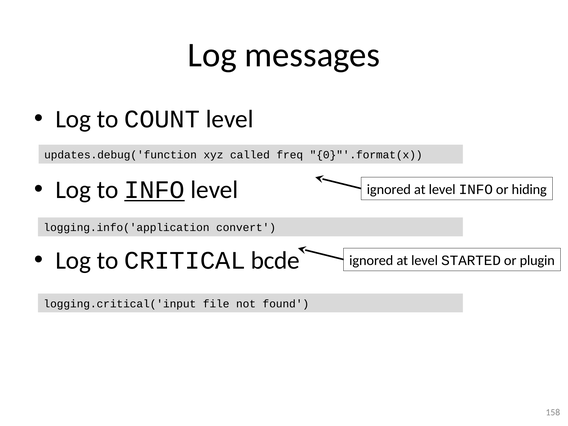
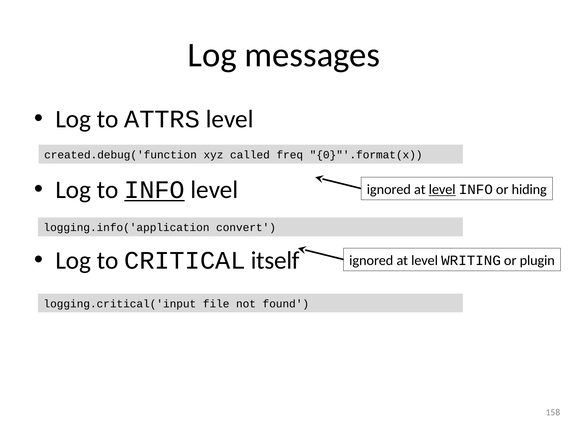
COUNT: COUNT -> ATTRS (162, 119)
updates.debug('function: updates.debug('function -> created.debug('function (121, 155)
level underline: none -> present (442, 190)
bcde: bcde -> itself (275, 261)
STARTED: STARTED -> WRITING (471, 260)
